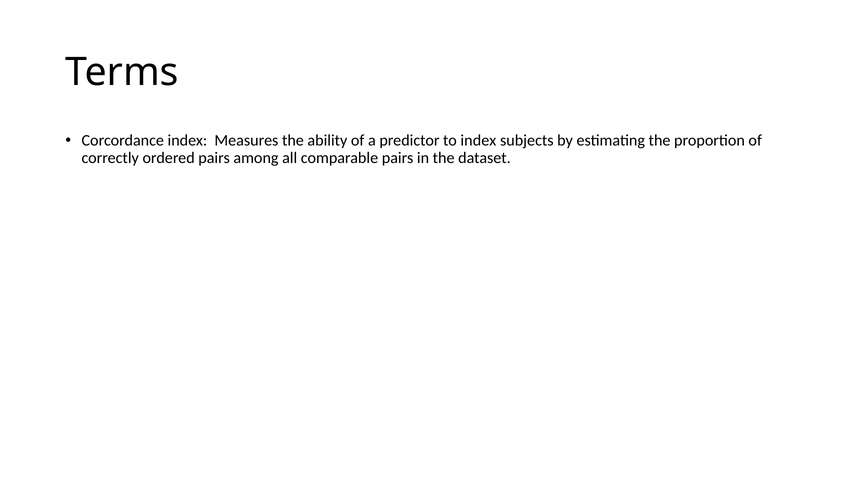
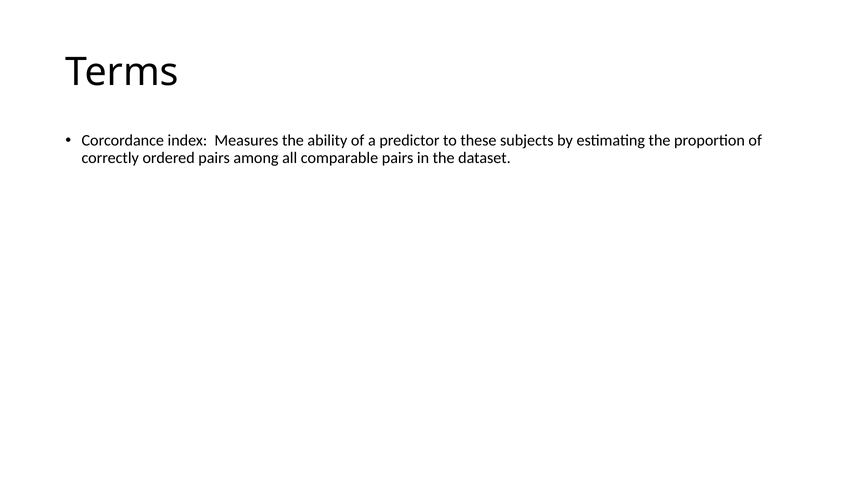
to index: index -> these (478, 140)
